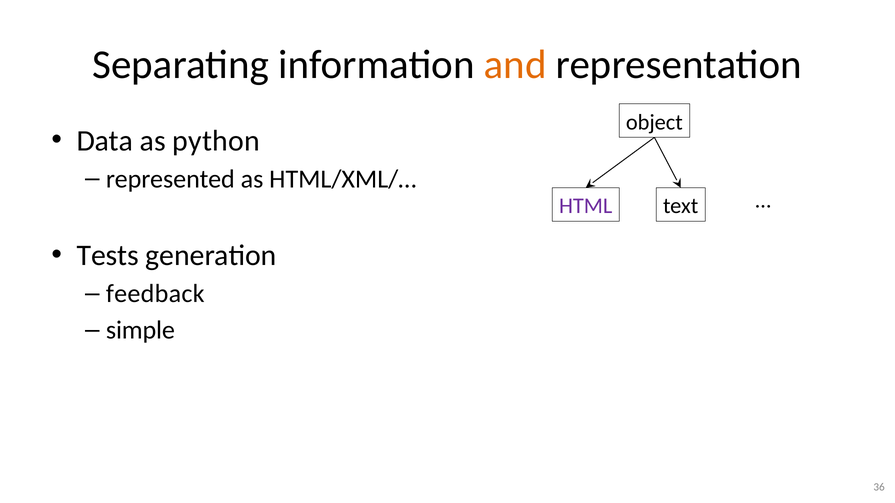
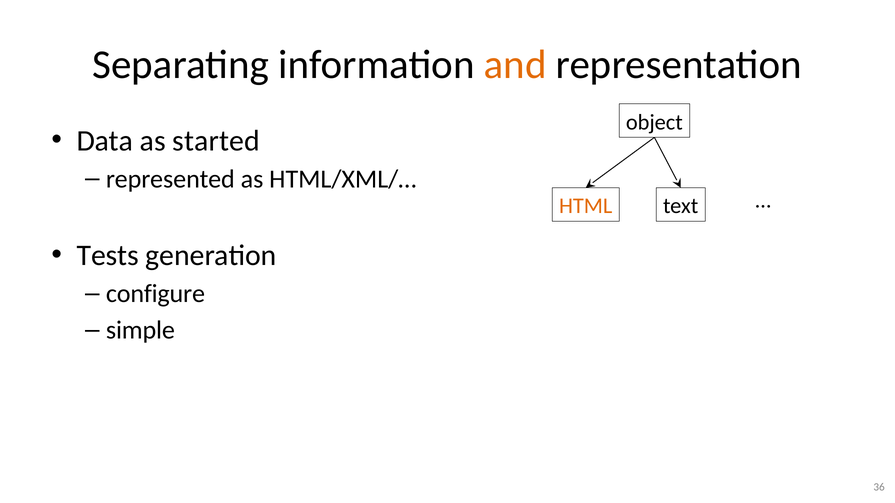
python: python -> started (216, 141)
HTML colour: purple -> orange (586, 206)
feedback: feedback -> configure (155, 294)
